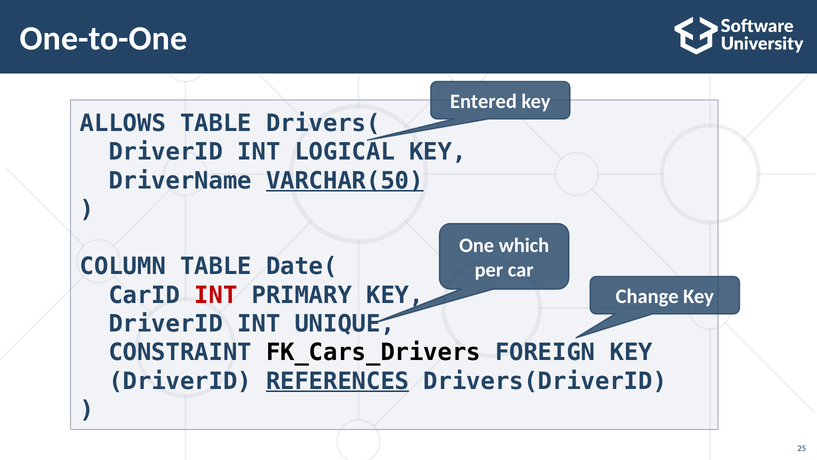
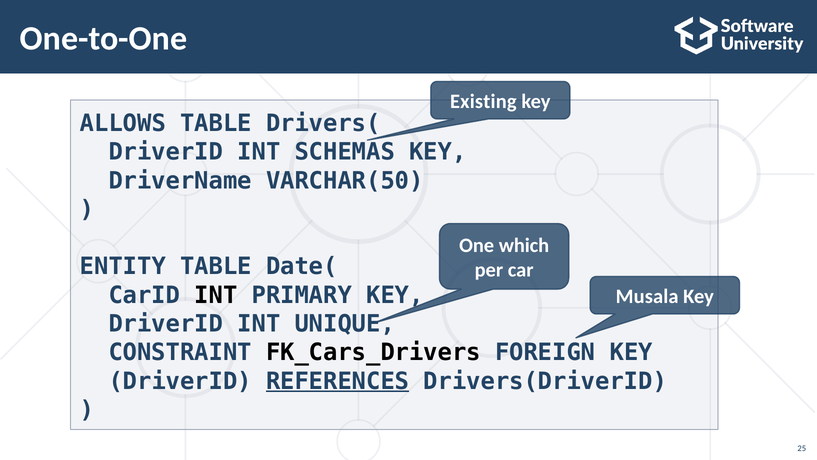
Entered: Entered -> Existing (483, 102)
LOGICAL: LOGICAL -> SCHEMAS (345, 152)
VARCHAR(50 underline: present -> none (345, 180)
COLUMN: COLUMN -> ENTITY (123, 266)
INT colour: red -> black (216, 295)
Change: Change -> Musala (647, 296)
